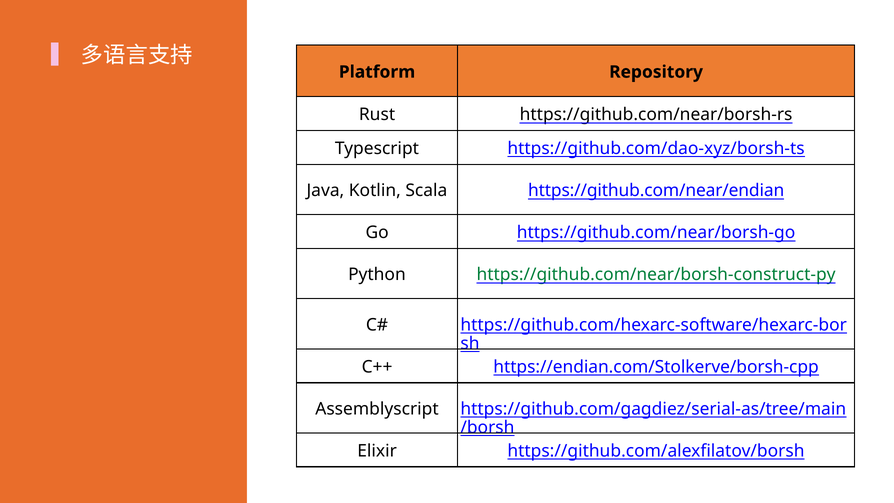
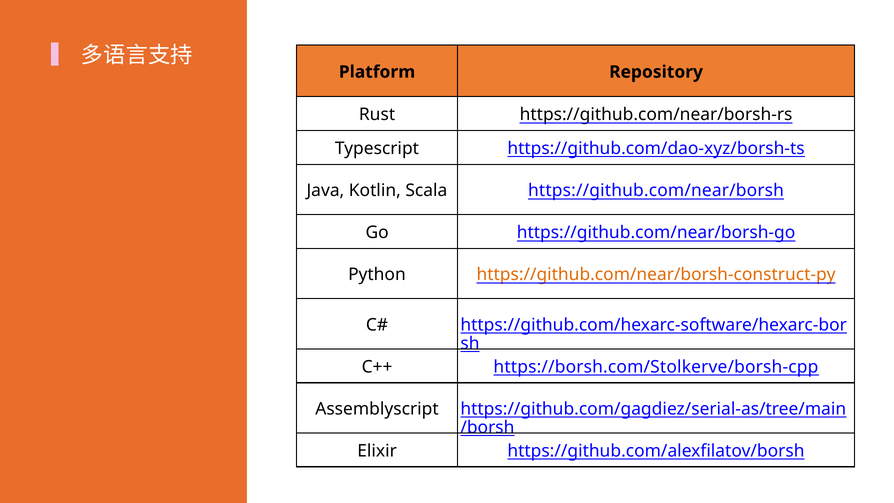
https://github.com/near/endian: https://github.com/near/endian -> https://github.com/near/borsh (656, 191)
https://github.com/near/borsh-construct-py colour: green -> orange (656, 275)
https://endian.com/Stolkerve/borsh-cpp: https://endian.com/Stolkerve/borsh-cpp -> https://borsh.com/Stolkerve/borsh-cpp (656, 367)
